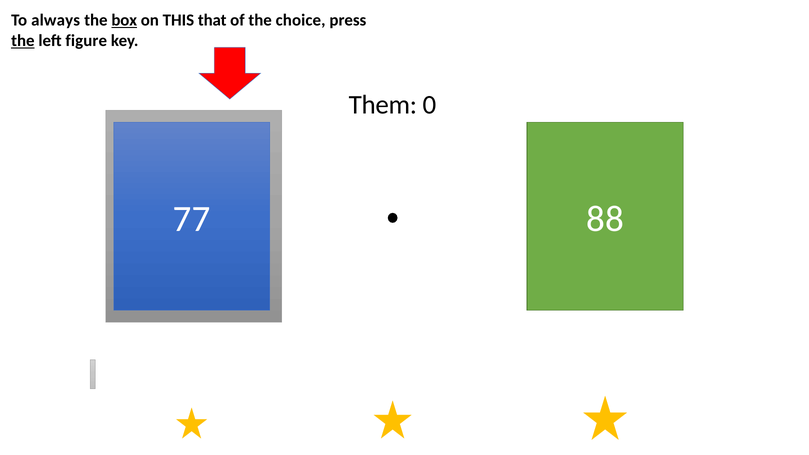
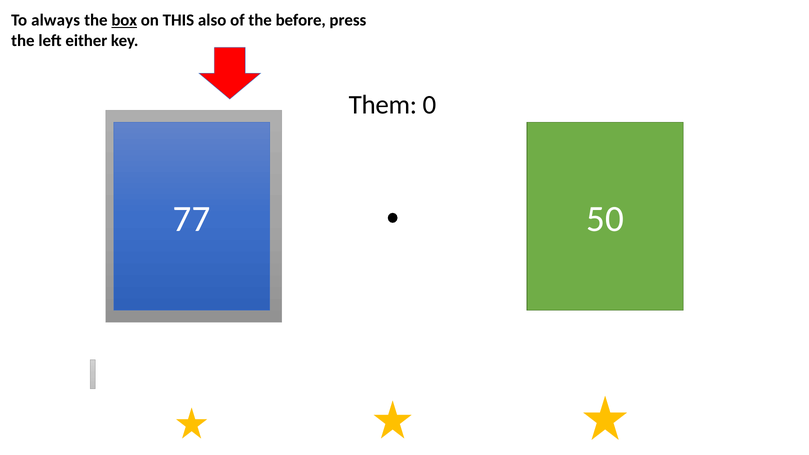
that: that -> also (212, 20)
choice: choice -> before (301, 20)
the underline: present -> none (23, 41)
figure: figure -> either (86, 41)
88: 88 -> 50 (605, 219)
